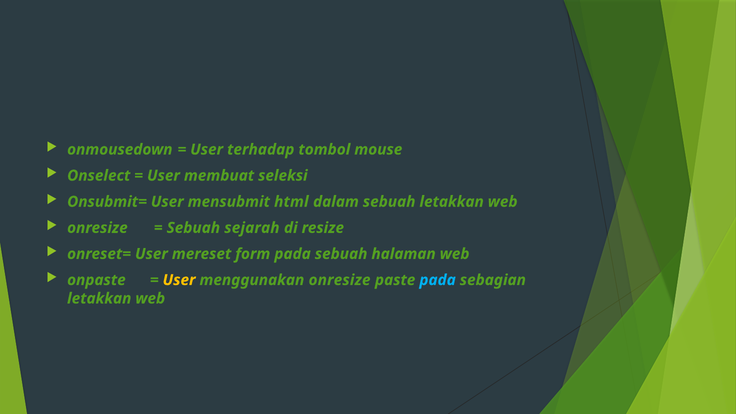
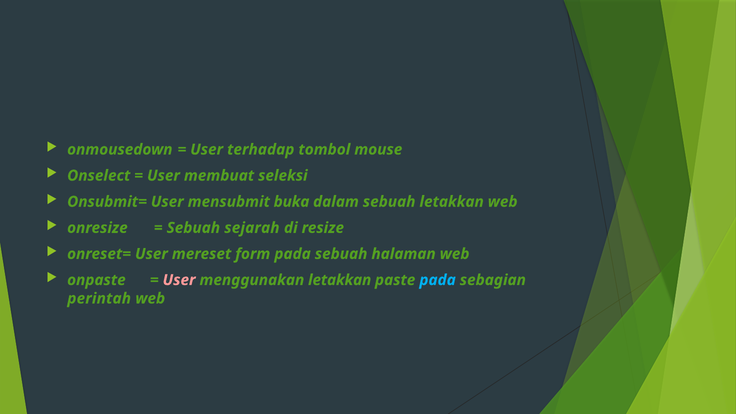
html: html -> buka (292, 202)
User colour: yellow -> pink (179, 280)
menggunakan onresize: onresize -> letakkan (340, 280)
letakkan: letakkan -> perintah (99, 298)
